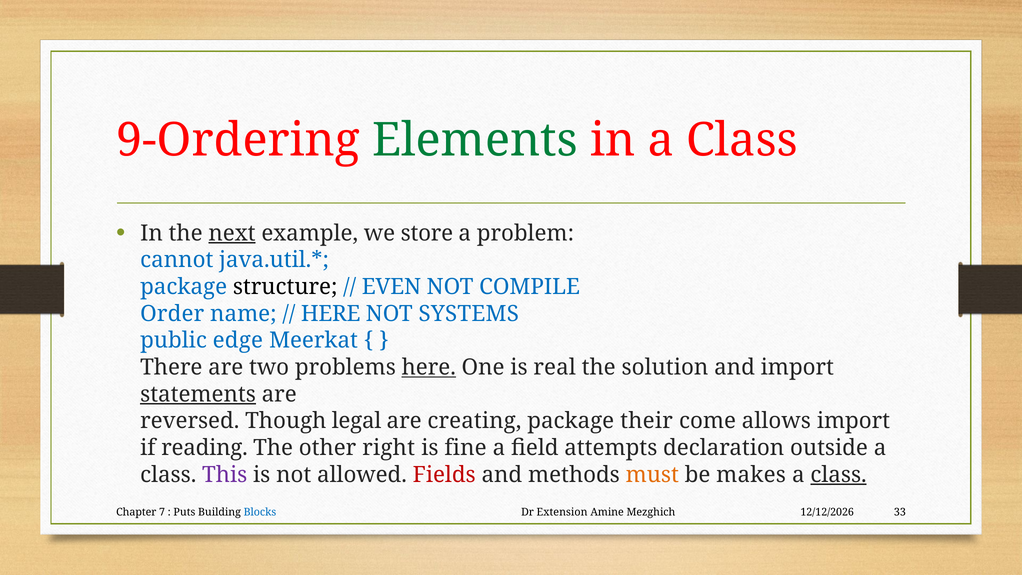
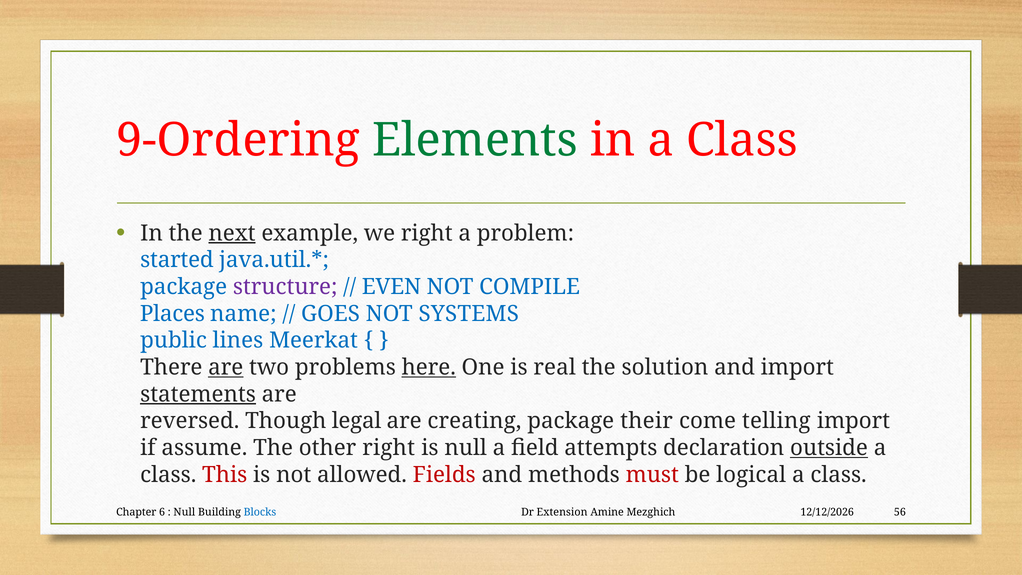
we store: store -> right (427, 233)
cannot: cannot -> started (177, 260)
structure colour: black -> purple (285, 287)
Order: Order -> Places (172, 314)
HERE: HERE -> GOES (331, 314)
edge: edge -> lines (238, 340)
are underline: none -> present (226, 367)
allows: allows -> telling (776, 421)
reading: reading -> assume (204, 448)
is fine: fine -> null (466, 448)
outside underline: none -> present (829, 448)
This colour: purple -> red (225, 475)
must colour: orange -> red (652, 475)
makes: makes -> logical (751, 475)
class underline: present -> none (839, 475)
7: 7 -> 6 (162, 512)
Puts: Puts -> Null (184, 512)
33: 33 -> 56 (900, 512)
